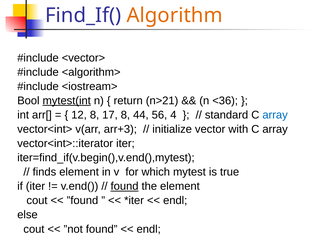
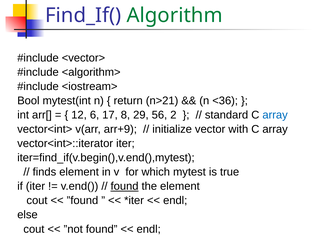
Algorithm colour: orange -> green (175, 15)
mytest(int underline: present -> none (67, 100)
12 8: 8 -> 6 (95, 115)
44: 44 -> 29 (141, 115)
4: 4 -> 2 (173, 115)
arr+3: arr+3 -> arr+9 (120, 129)
